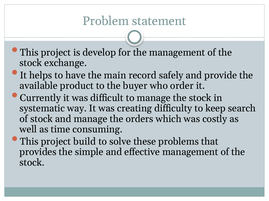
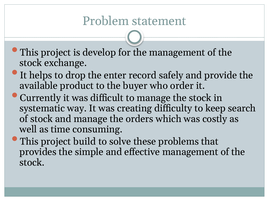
have: have -> drop (76, 76)
main: main -> enter (115, 76)
